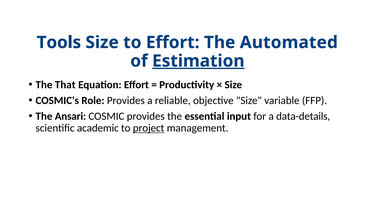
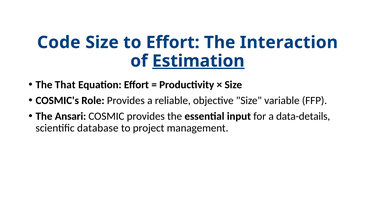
Tools: Tools -> Code (59, 42)
Automated: Automated -> Interaction (289, 42)
academic: academic -> database (98, 128)
project underline: present -> none (149, 128)
